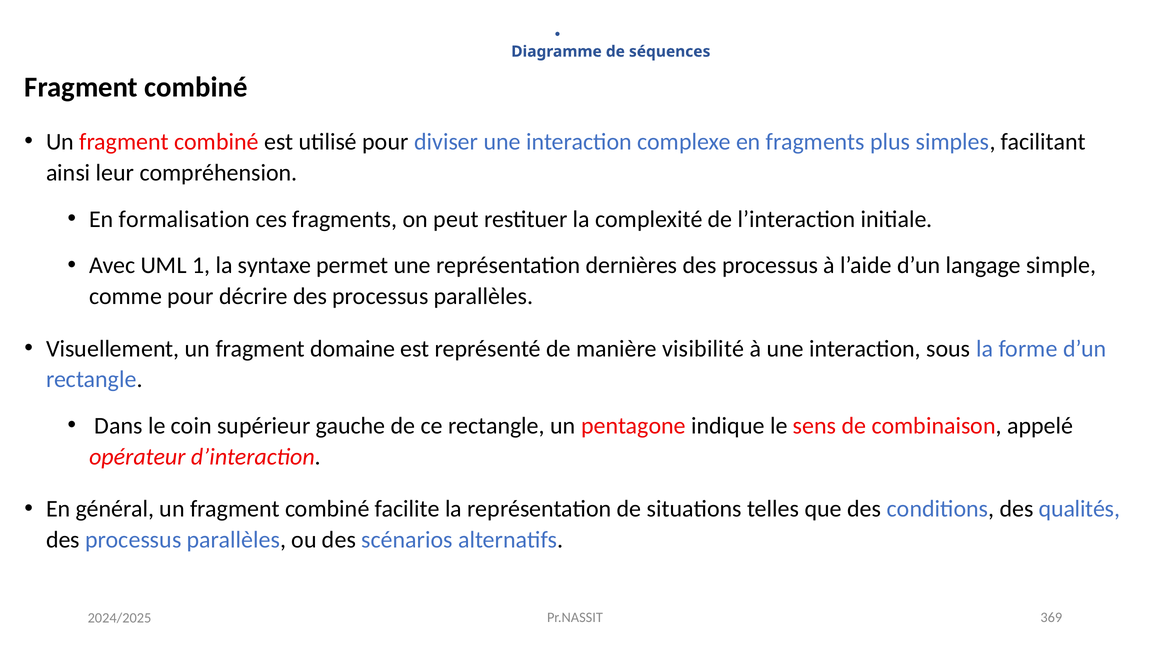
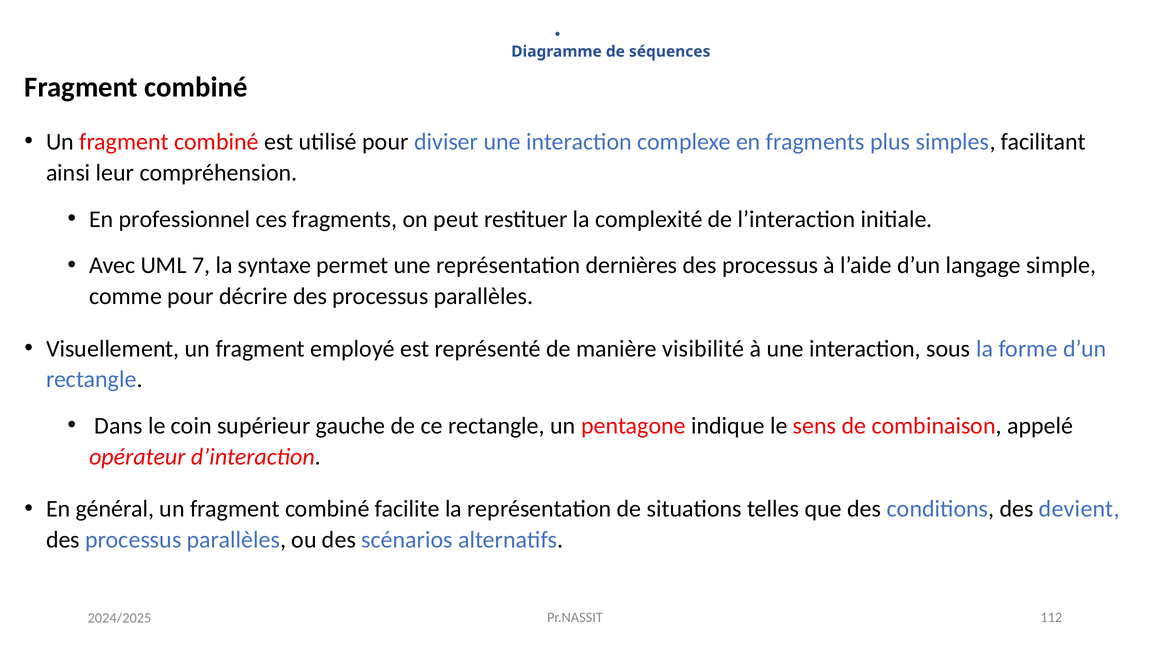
formalisation: formalisation -> professionnel (185, 219)
1: 1 -> 7 (201, 265)
domaine: domaine -> employé (353, 349)
qualités: qualités -> devient (1079, 509)
369: 369 -> 112 (1051, 618)
